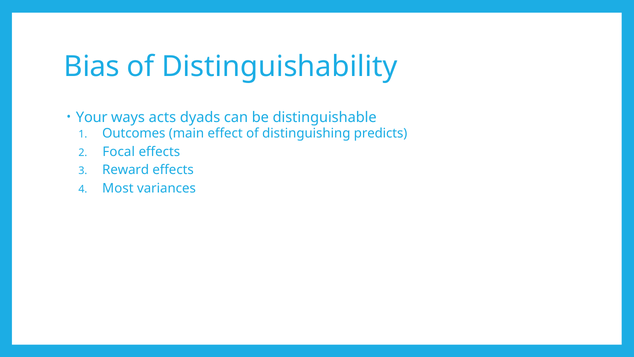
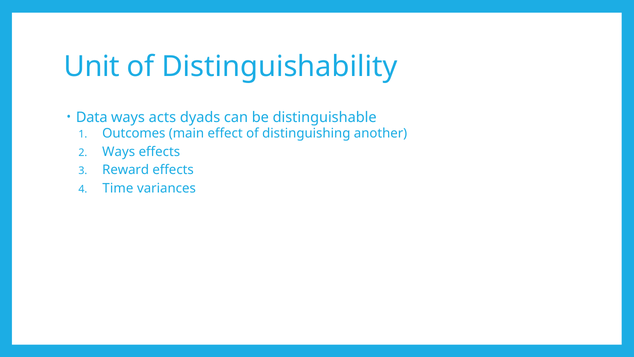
Bias: Bias -> Unit (92, 67)
Your: Your -> Data (92, 117)
predicts: predicts -> another (381, 133)
Focal: Focal -> Ways (119, 152)
Most: Most -> Time (118, 188)
